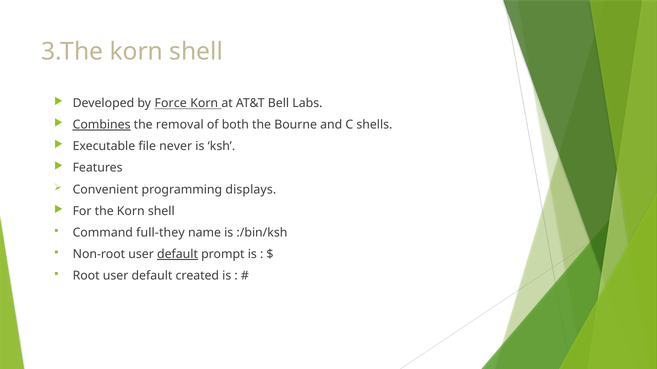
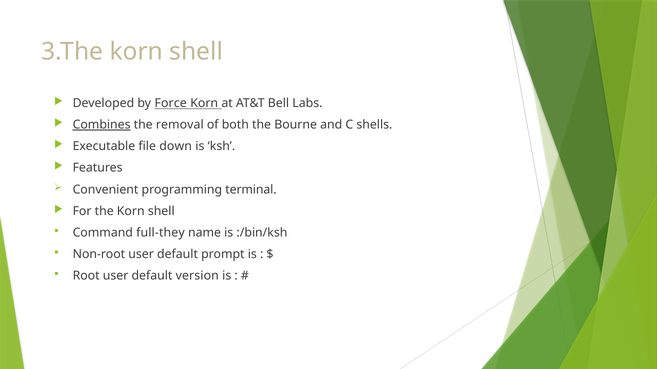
never: never -> down (176, 146)
displays: displays -> terminal (251, 190)
default underline: present -> none (178, 255)
created: created -> version (197, 276)
